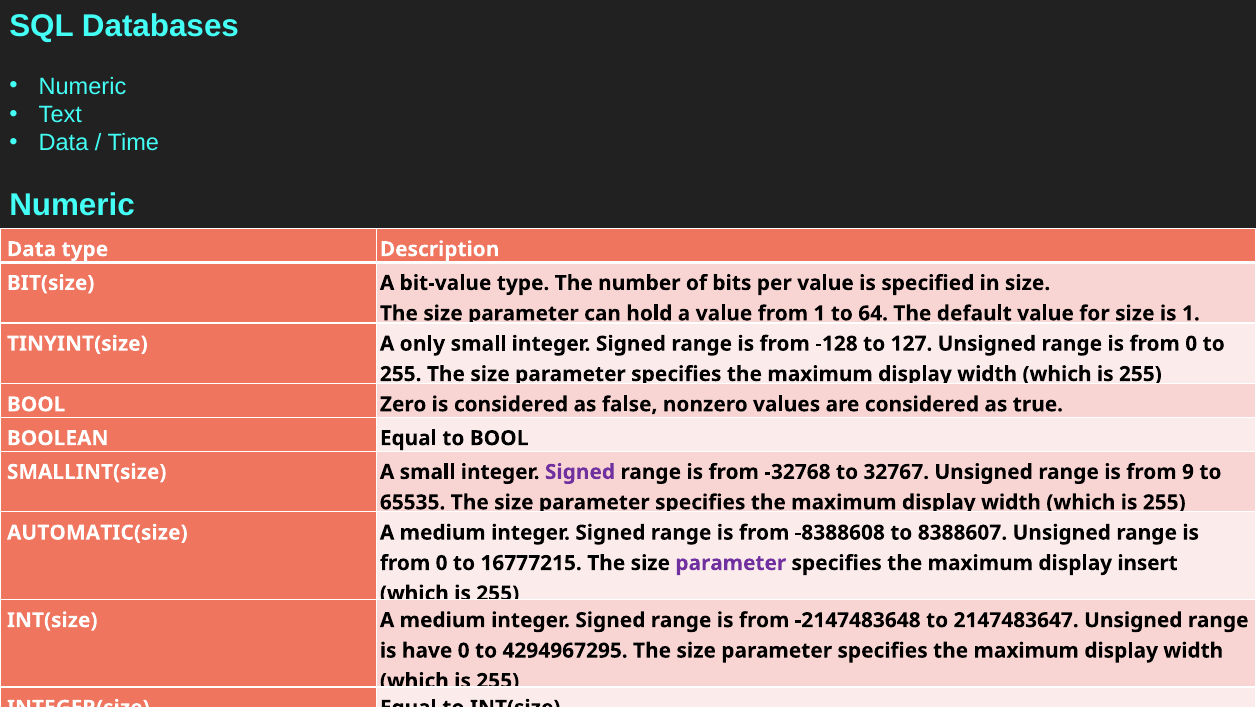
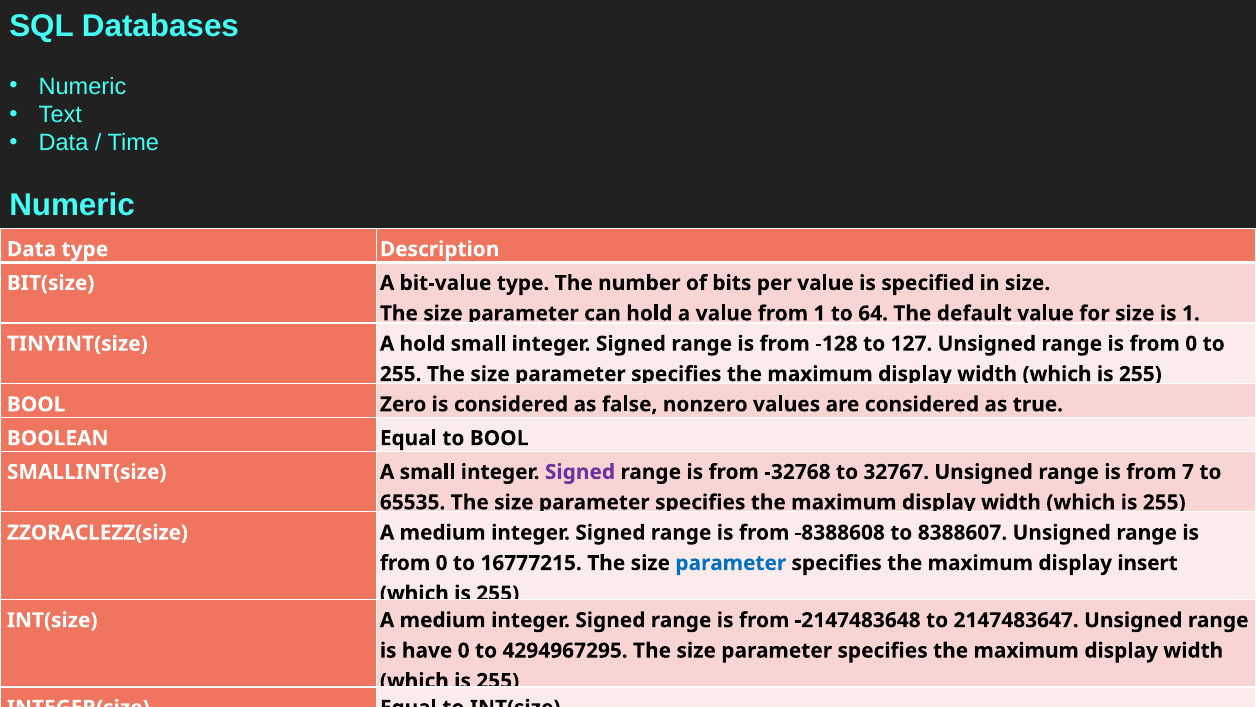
A only: only -> hold (423, 344)
9: 9 -> 7 (1188, 472)
AUTOMATIC(size: AUTOMATIC(size -> ZZORACLEZZ(size (97, 532)
parameter colour: purple -> blue (731, 563)
